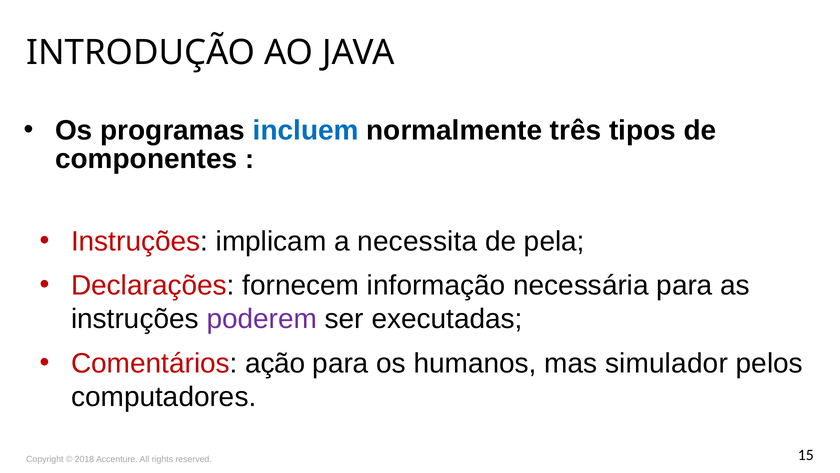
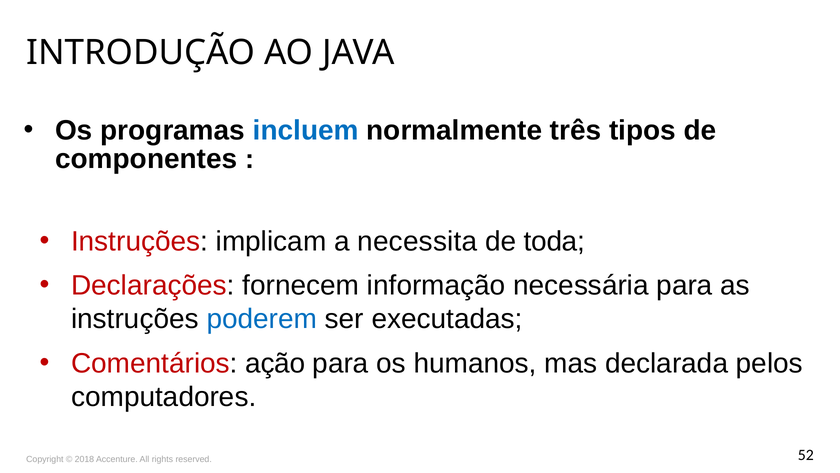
pela: pela -> toda (554, 241)
poderem colour: purple -> blue (262, 319)
simulador: simulador -> declarada (667, 363)
15: 15 -> 52 (806, 455)
